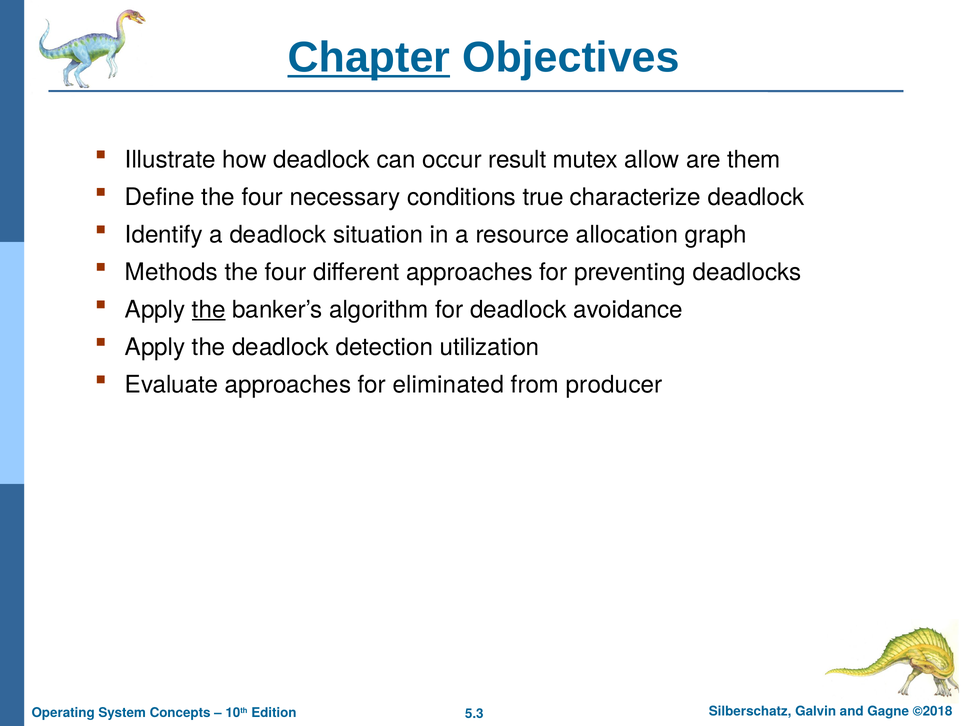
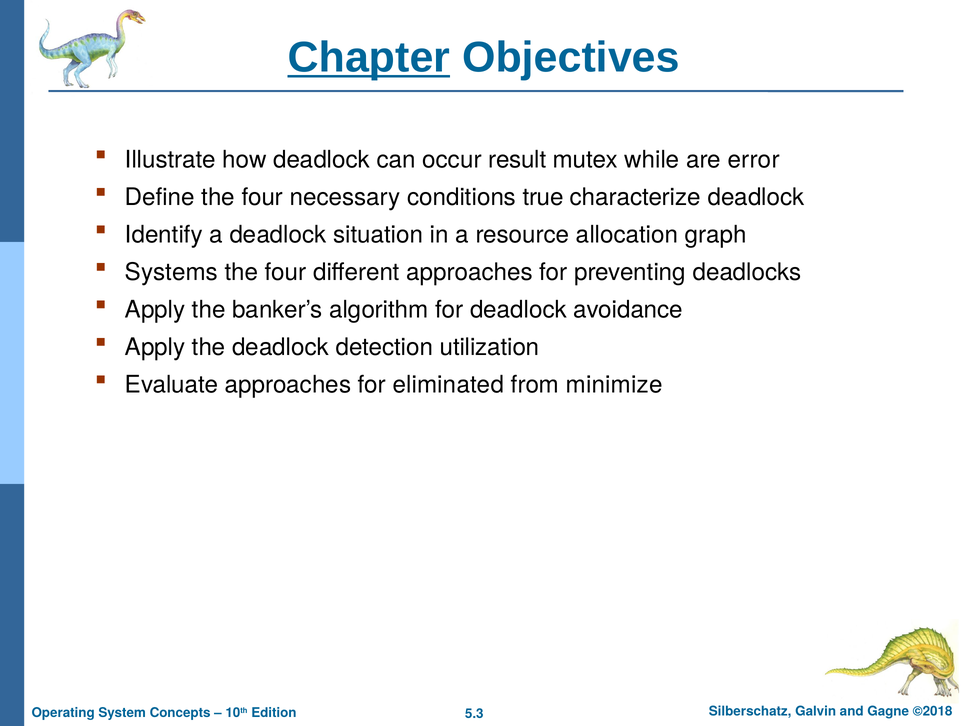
allow: allow -> while (652, 160)
them: them -> error (754, 160)
Methods: Methods -> Systems (171, 272)
the underline: present -> none (209, 310)
producer: producer -> minimize (614, 385)
